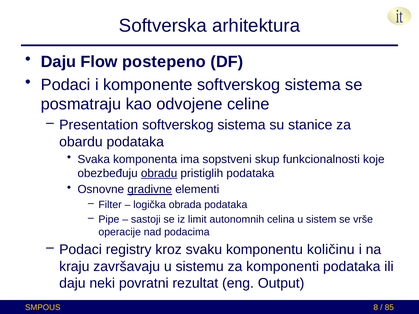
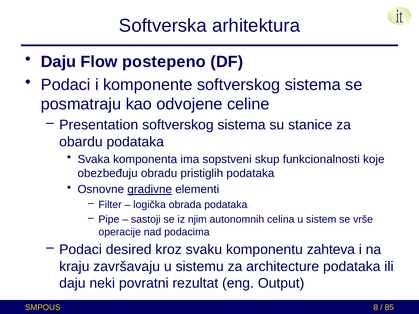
obradu underline: present -> none (159, 173)
limit: limit -> njim (197, 220)
registry: registry -> desired (129, 250)
količinu: količinu -> zahteva (331, 250)
komponenti: komponenti -> architecture (283, 267)
